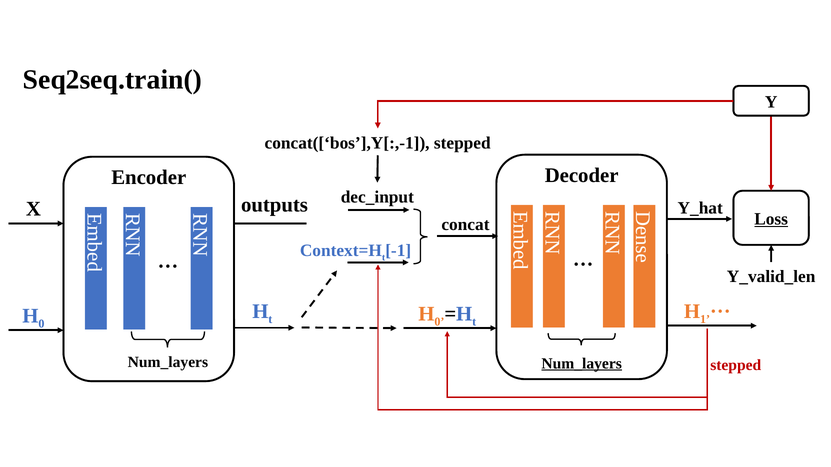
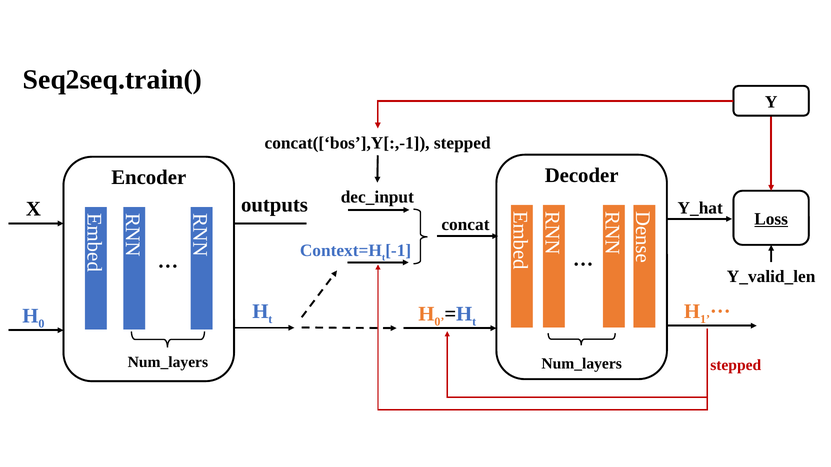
Num_layers underline: present -> none (582, 364)
